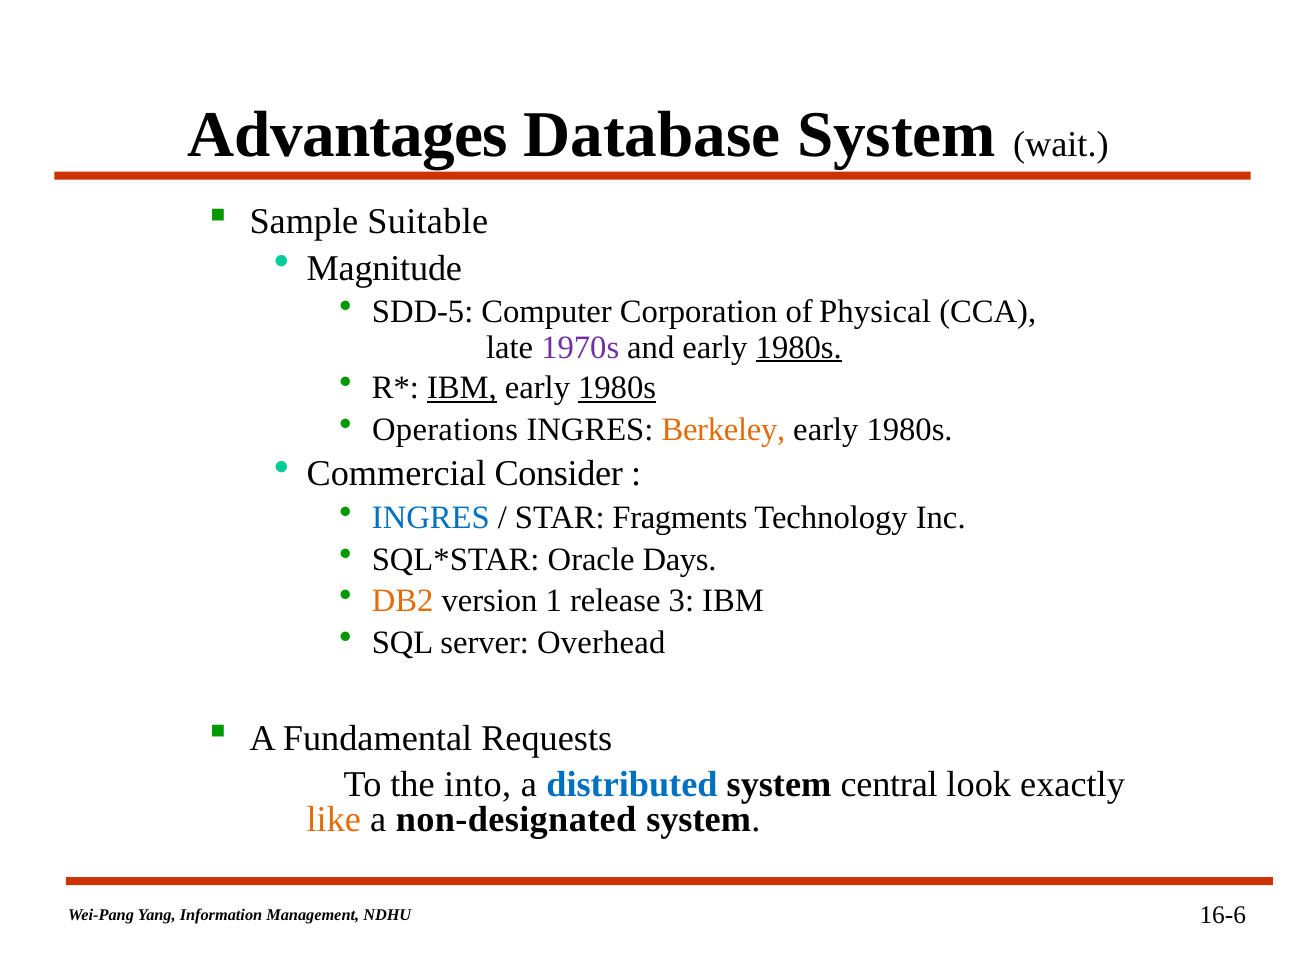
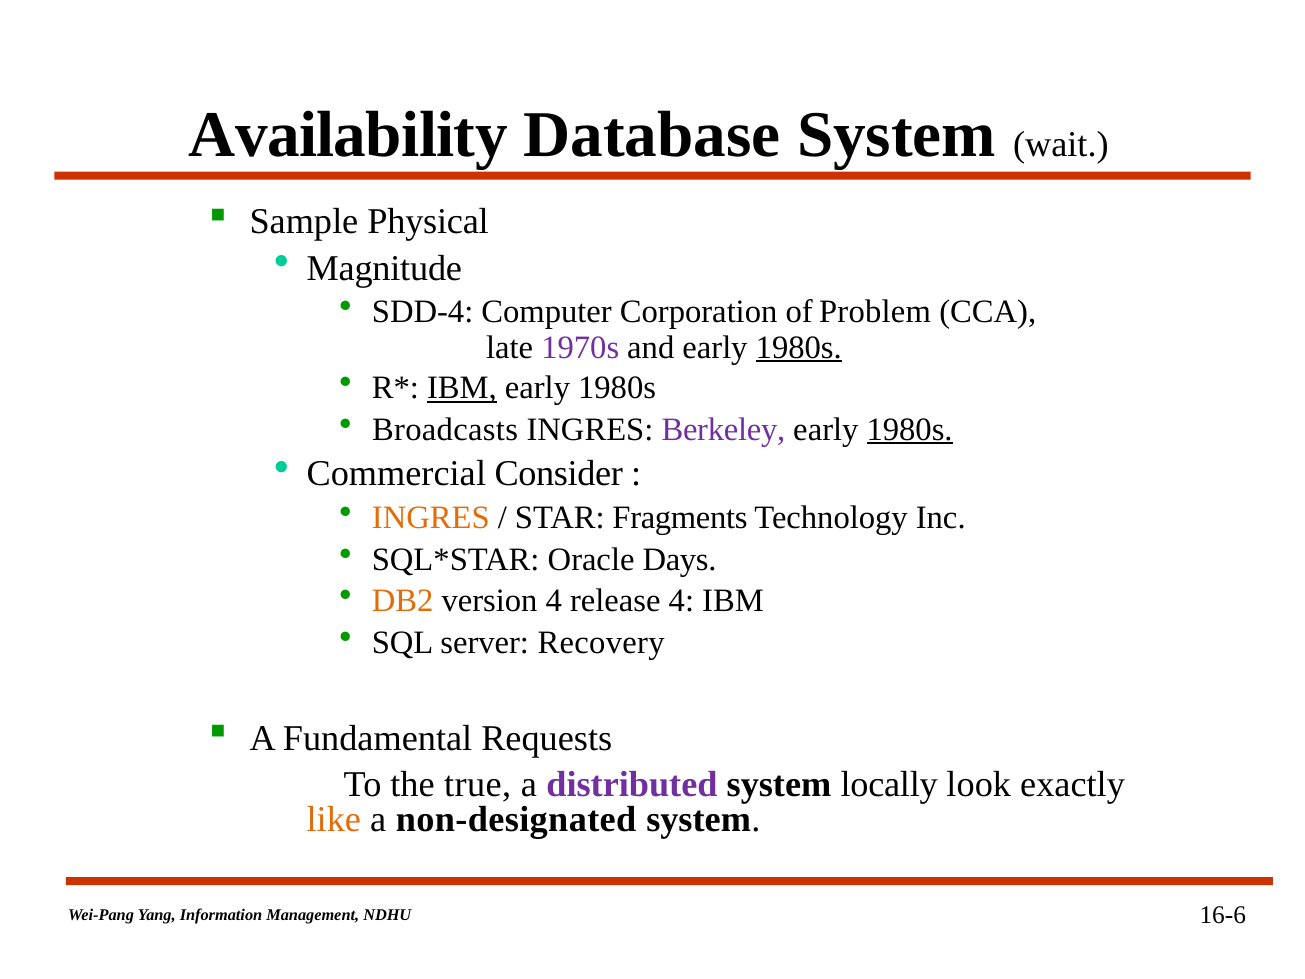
Advantages: Advantages -> Availability (348, 135)
Suitable: Suitable -> Physical (428, 222)
SDD-5: SDD-5 -> SDD-4 (423, 312)
Physical: Physical -> Problem (875, 312)
1980s underline: present -> none (617, 387)
Operations: Operations -> Broadcasts (445, 429)
Berkeley colour: orange -> purple (723, 429)
1980s underline: none -> present (910, 429)
INGRES colour: blue -> orange (431, 517)
version 1: 1 -> 4 (554, 601)
release 3: 3 -> 4 (681, 601)
Overhead: Overhead -> Recovery (601, 643)
into: into -> true (478, 784)
distributed colour: blue -> purple (632, 784)
central: central -> locally (889, 784)
